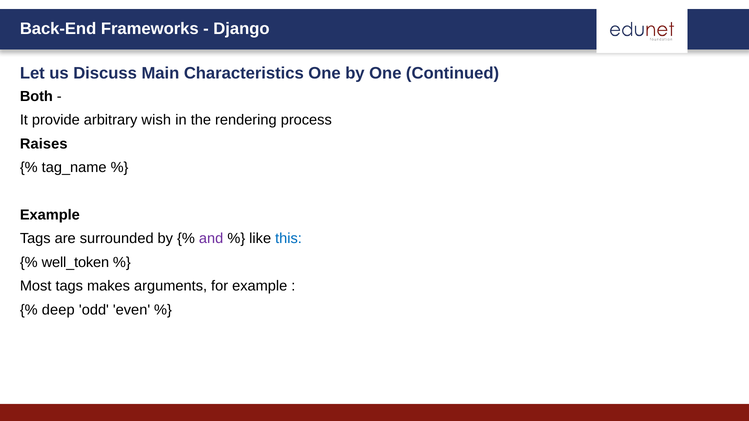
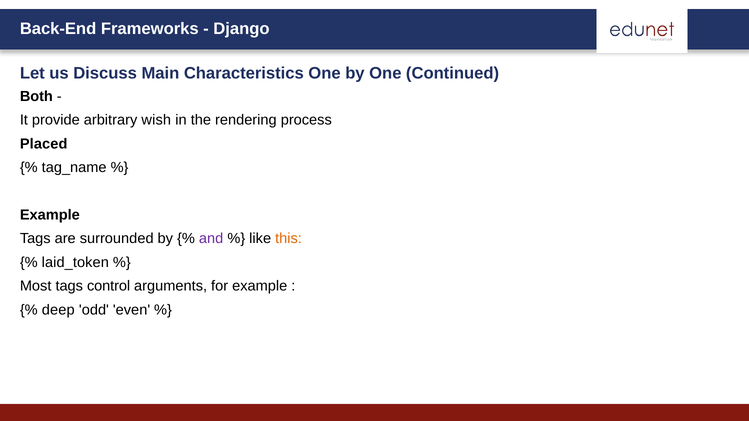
Raises: Raises -> Placed (44, 144)
this colour: blue -> orange (288, 239)
well_token: well_token -> laid_token (75, 263)
makes: makes -> control (109, 286)
